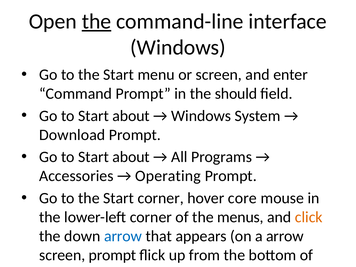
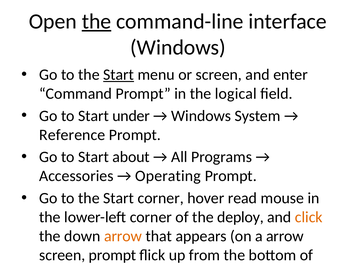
Start underline: none -> present (119, 75)
the should: should -> logical (236, 94)
about: about -> under (131, 116)
Download: Download -> Reference (72, 135)
core: core -> read (242, 198)
menus: menus -> deploy (240, 217)
arrow colour: blue -> orange (123, 236)
